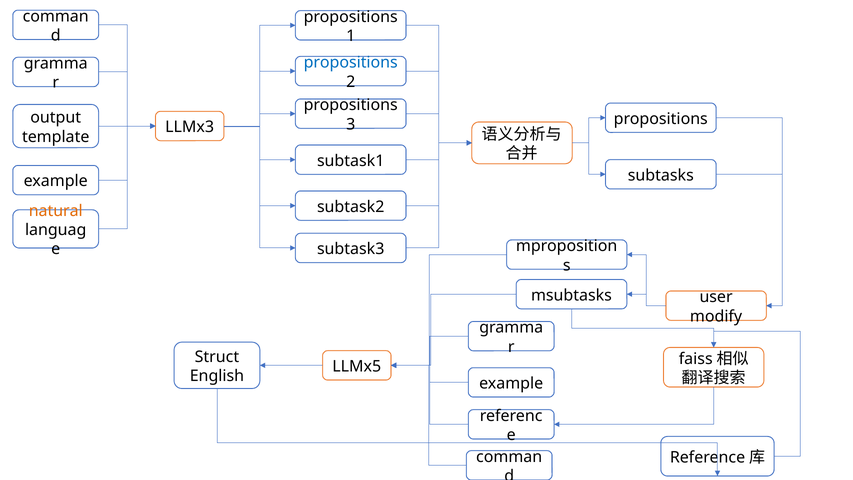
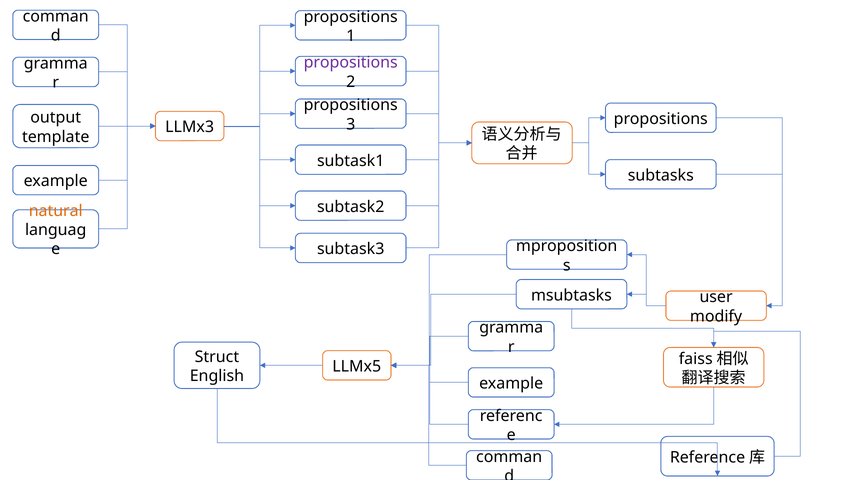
propositions colour: blue -> purple (351, 63)
